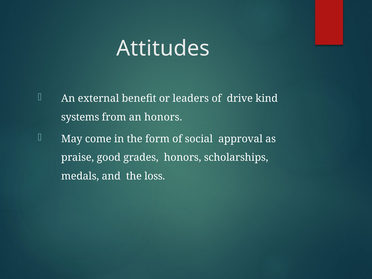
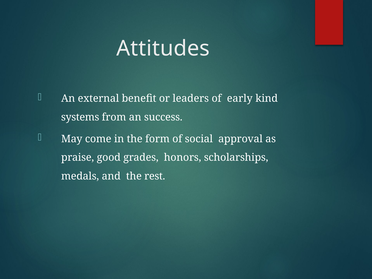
drive: drive -> early (240, 99)
an honors: honors -> success (163, 117)
loss: loss -> rest (155, 176)
